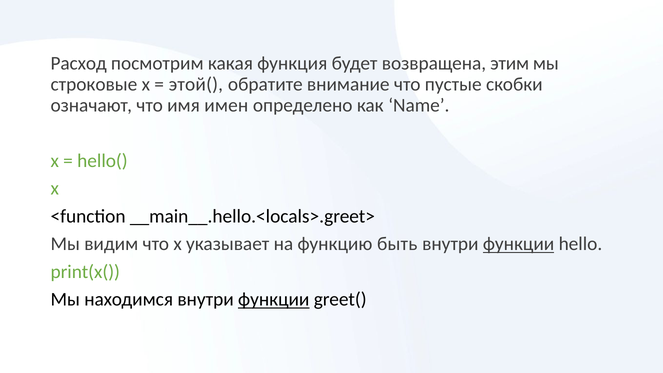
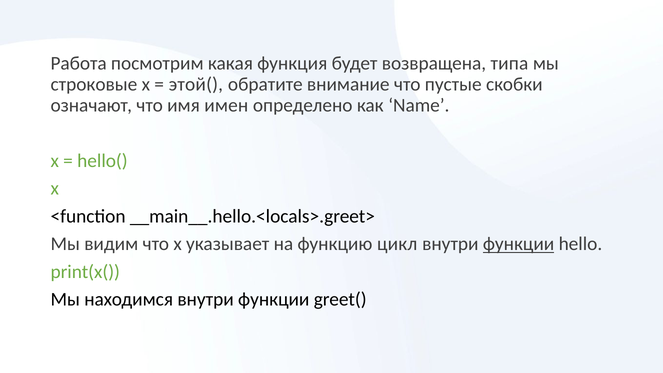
Расход: Расход -> Работа (79, 64)
этим: этим -> типа (509, 64)
быть: быть -> цикл (397, 244)
функции underline: present -> none (274, 300)
